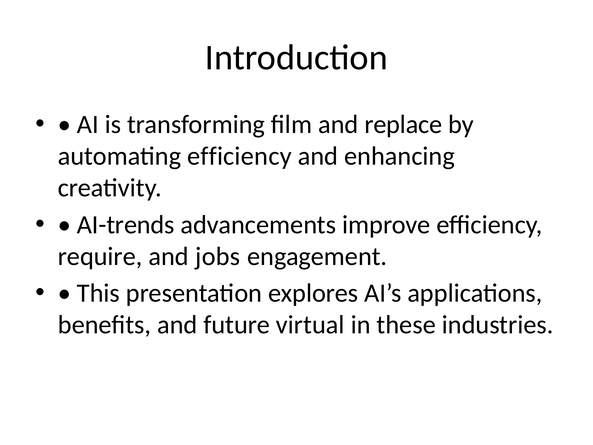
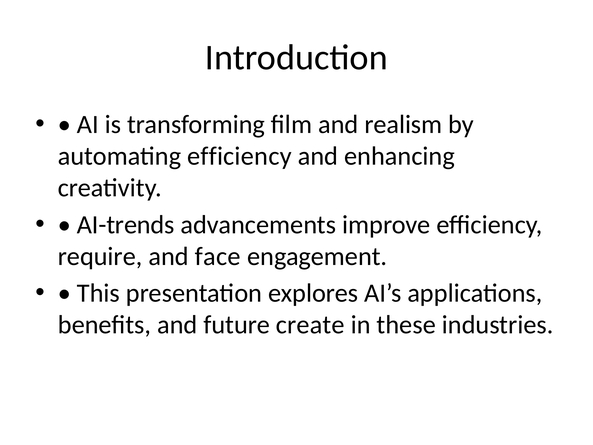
replace: replace -> realism (403, 124)
jobs: jobs -> face (218, 256)
virtual: virtual -> create (310, 325)
